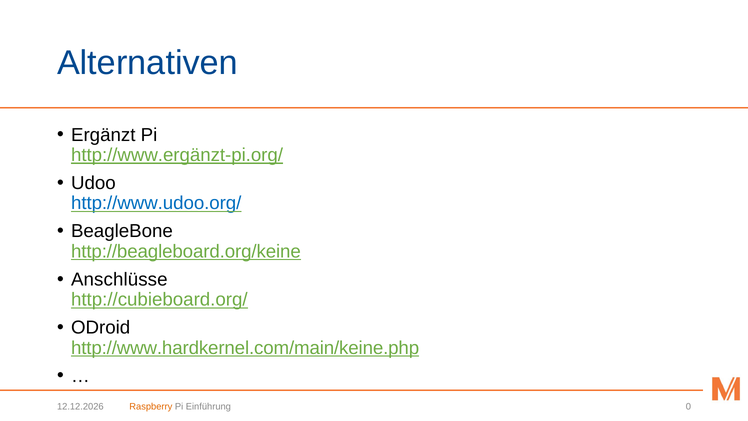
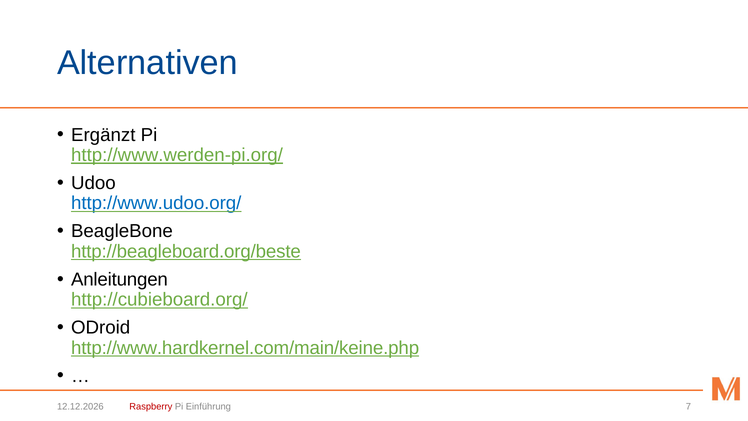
http://www.ergänzt-pi.org/: http://www.ergänzt-pi.org/ -> http://www.werden-pi.org/ (177, 155)
http://beagleboard.org/keine: http://beagleboard.org/keine -> http://beagleboard.org/beste (186, 251)
Anschlüsse: Anschlüsse -> Anleitungen (119, 279)
Raspberry colour: orange -> red (151, 406)
0: 0 -> 7 (688, 406)
